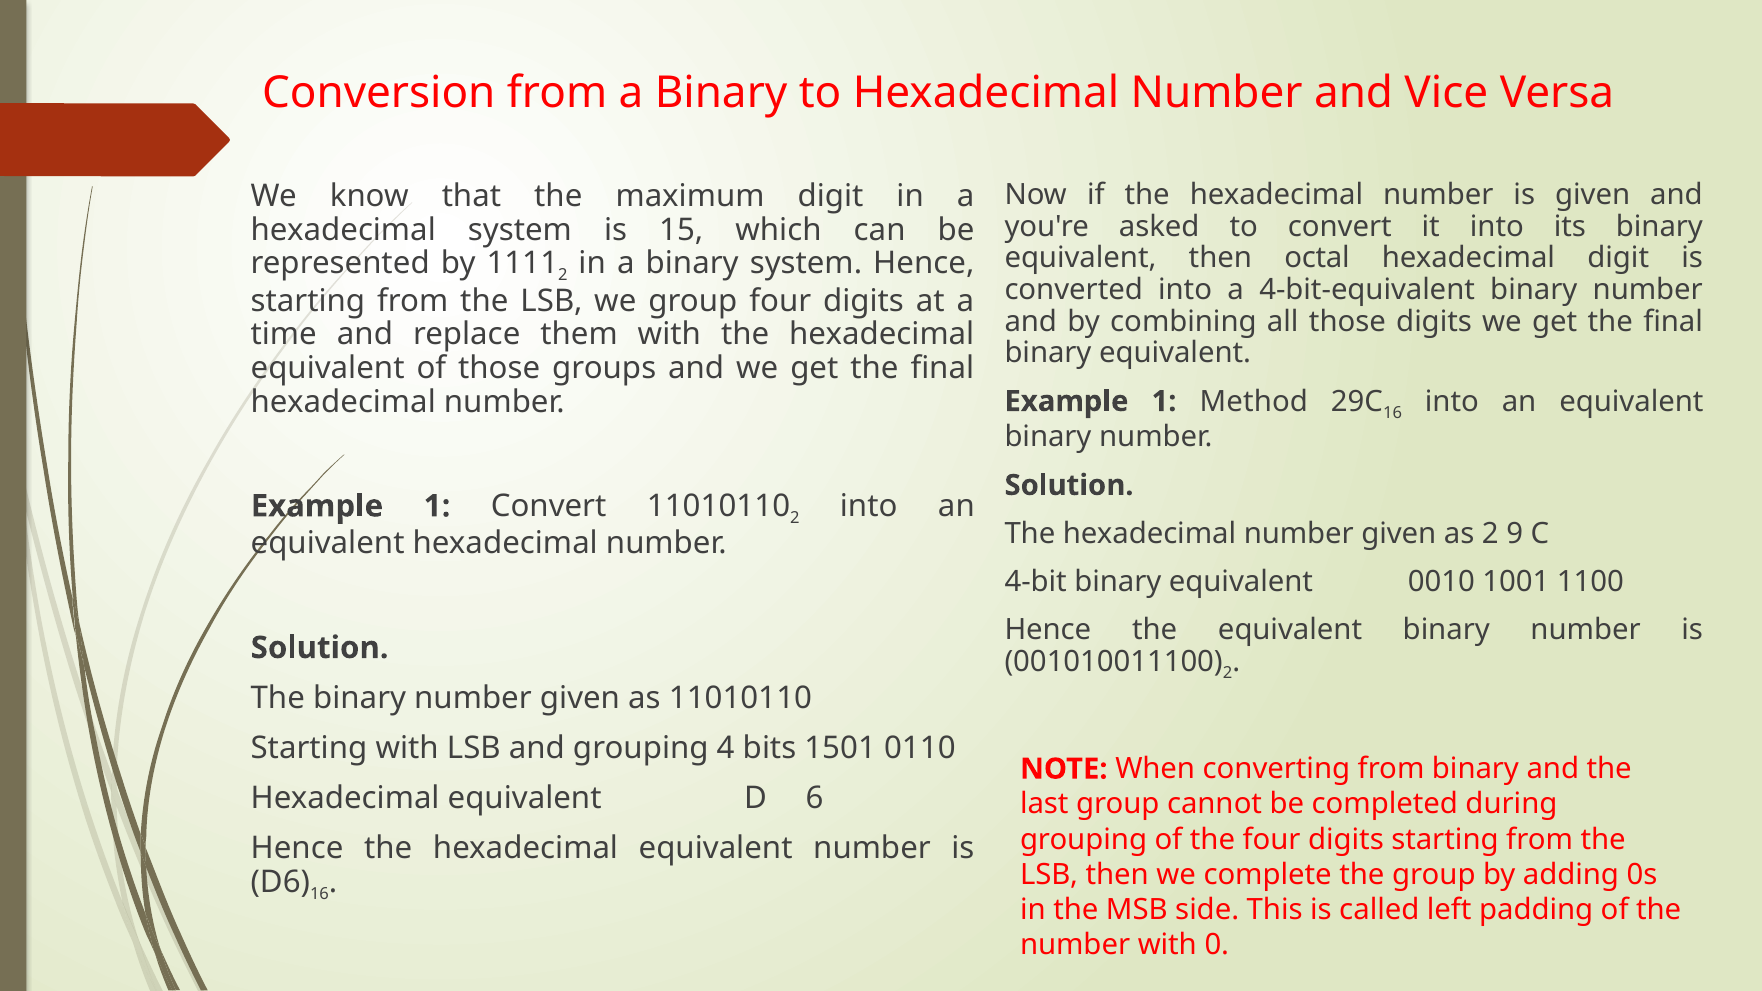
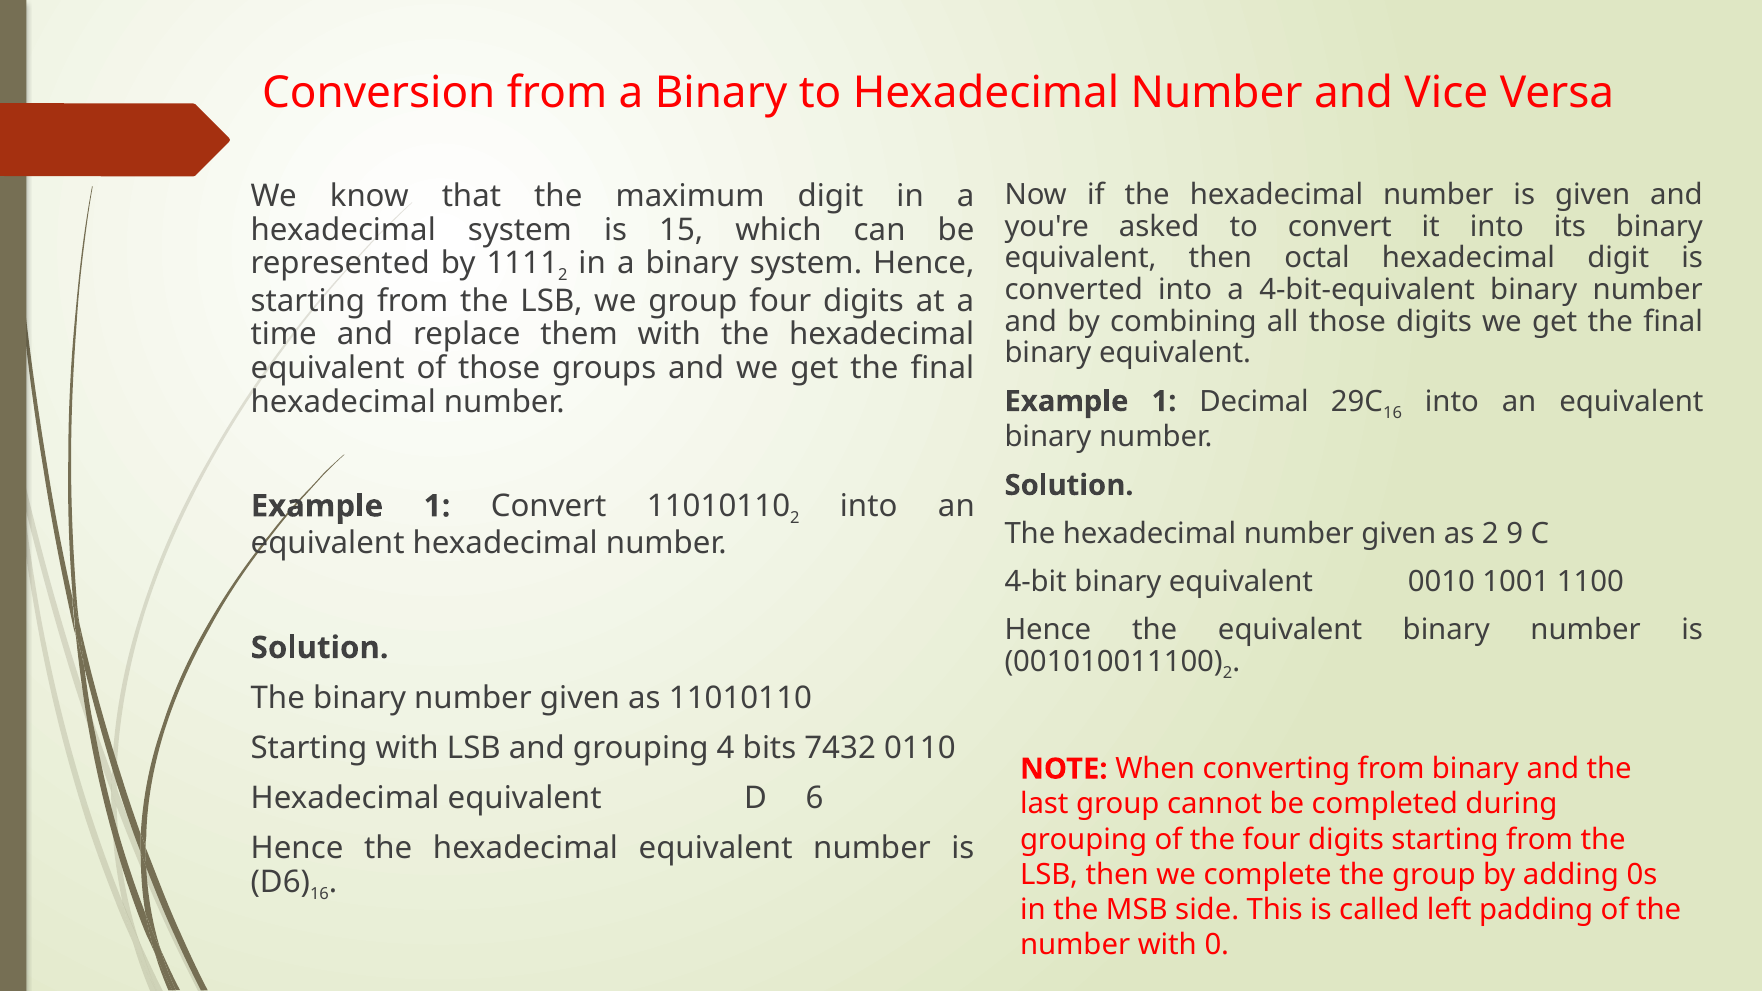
Method: Method -> Decimal (1254, 401)
1501: 1501 -> 7432 (840, 748)
